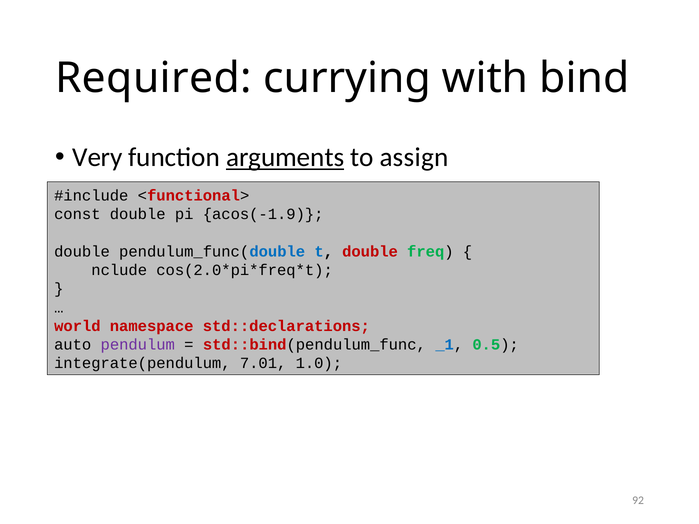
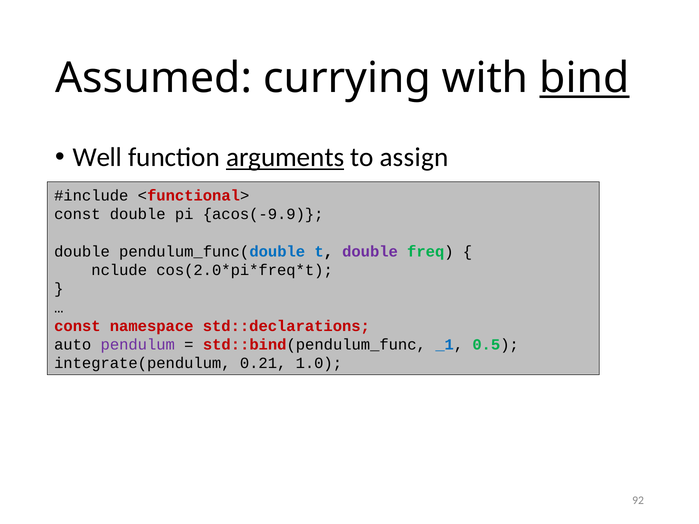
Required: Required -> Assumed (154, 78)
bind underline: none -> present (584, 78)
Very: Very -> Well (97, 158)
acos(-1.9: acos(-1.9 -> acos(-9.9 (263, 214)
double colour: red -> purple (370, 252)
world: world -> const (77, 326)
7.01: 7.01 -> 0.21 (263, 364)
